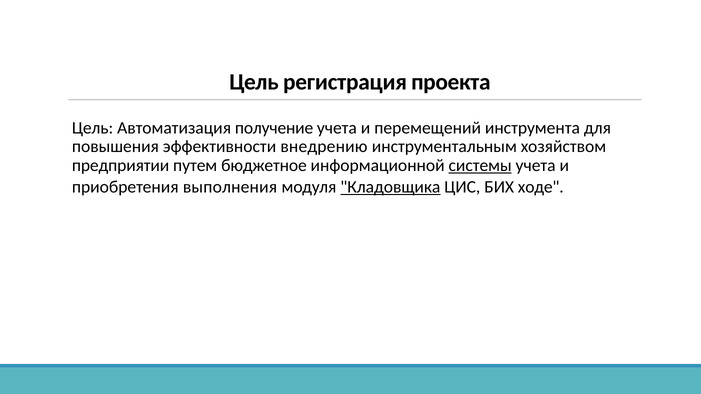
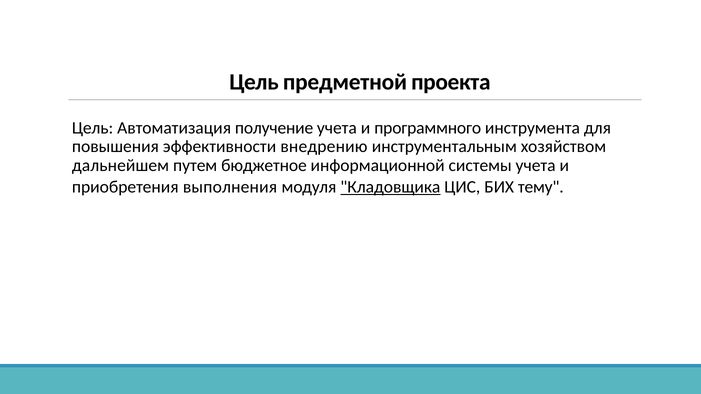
регистрация: регистрация -> предметной (345, 82)
перемещений: перемещений -> программного (428, 128)
предприятии: предприятии -> дальнейшем (120, 166)
системы underline: present -> none (480, 166)
ходе: ходе -> тему (541, 187)
